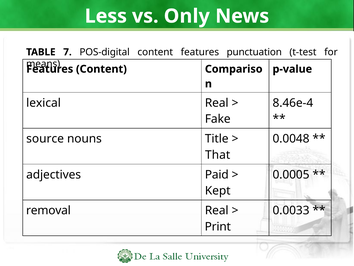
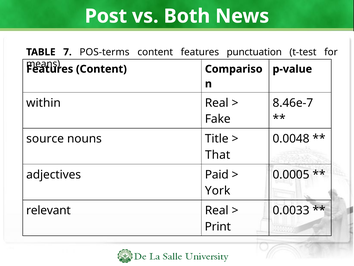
Less: Less -> Post (106, 16)
Only: Only -> Both (187, 16)
POS-digital: POS-digital -> POS-terms (105, 52)
lexical: lexical -> within (44, 103)
8.46e-4: 8.46e-4 -> 8.46e-7 (293, 103)
Kept: Kept -> York (218, 190)
removal: removal -> relevant (48, 210)
